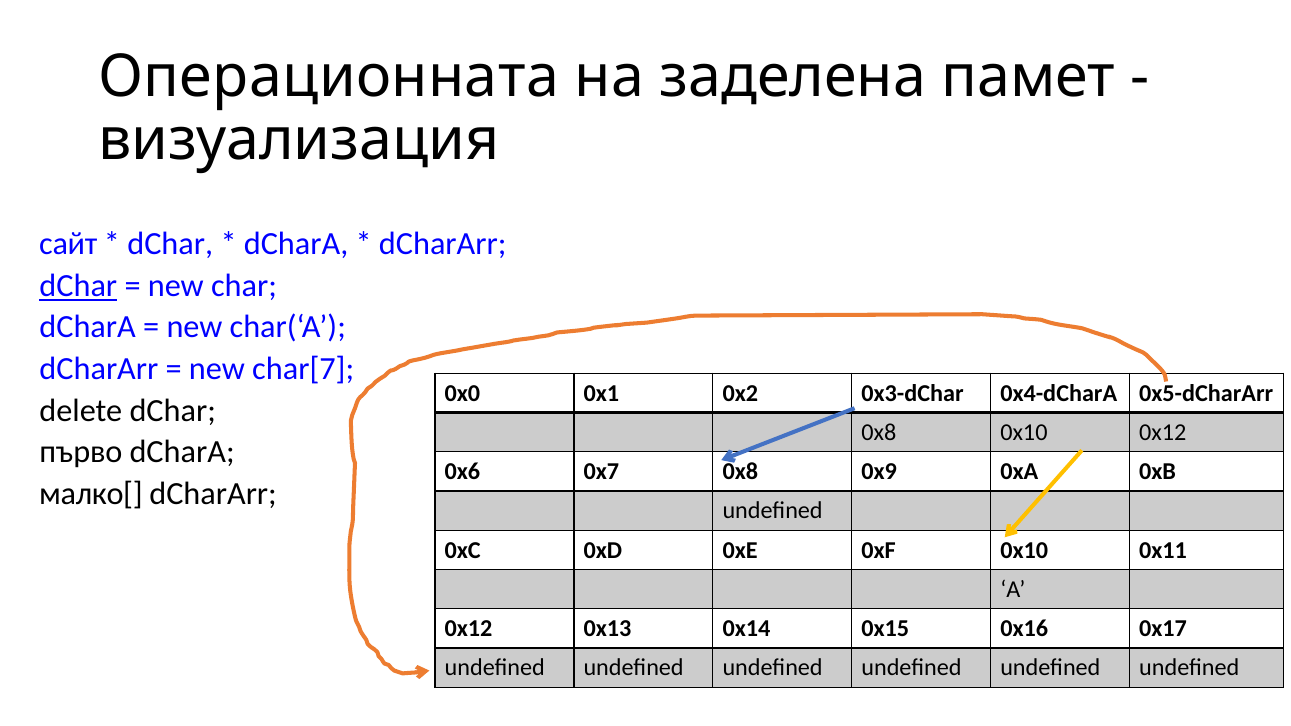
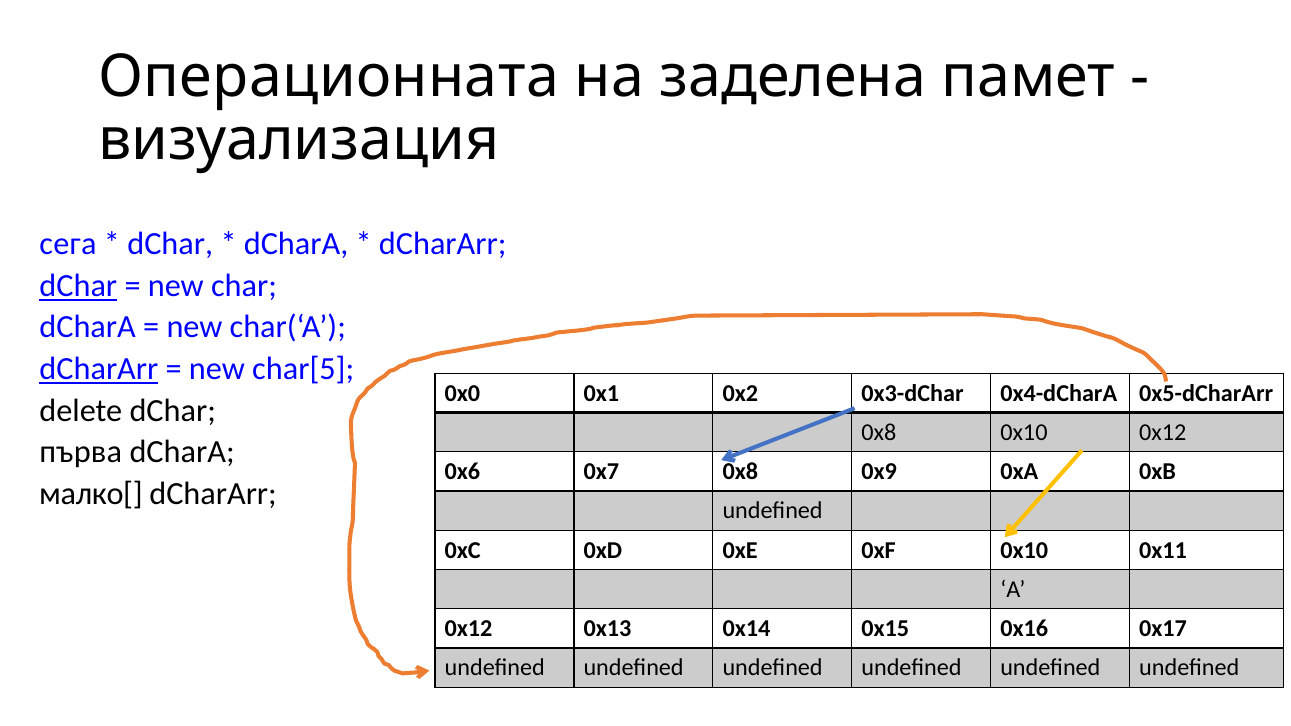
сайт: сайт -> сега (68, 244)
dCharArr underline: none -> present (99, 369)
char[7: char[7 -> char[5 (303, 369)
първо: първо -> първа (81, 452)
